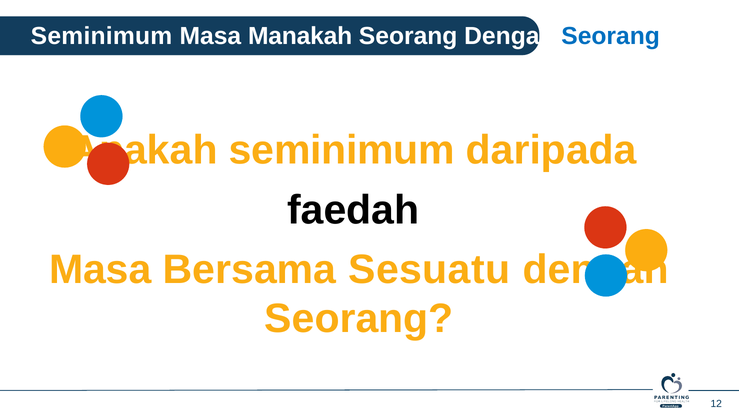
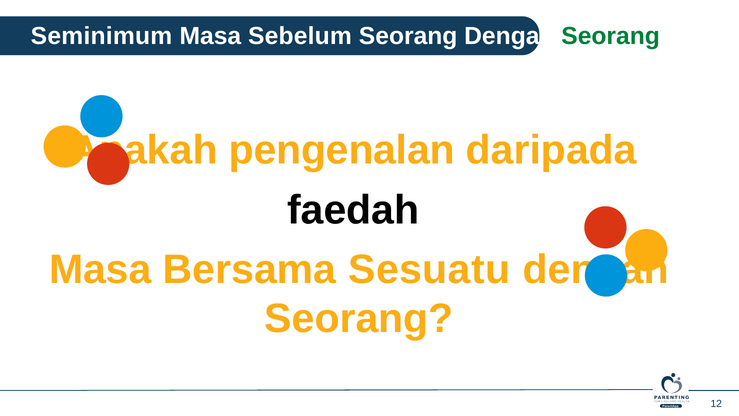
Manakah: Manakah -> Sebelum (300, 36)
Seorang colour: blue -> green (611, 36)
seminimum: seminimum -> pengenalan (342, 150)
